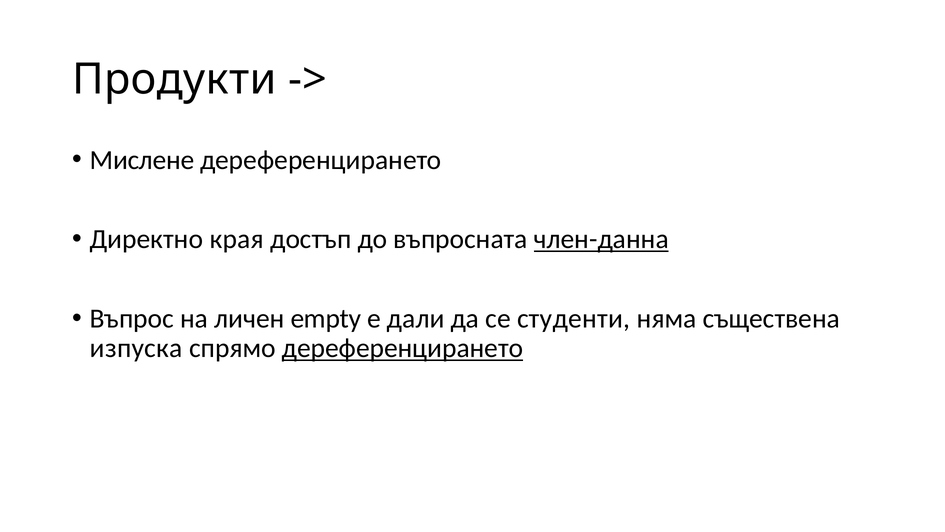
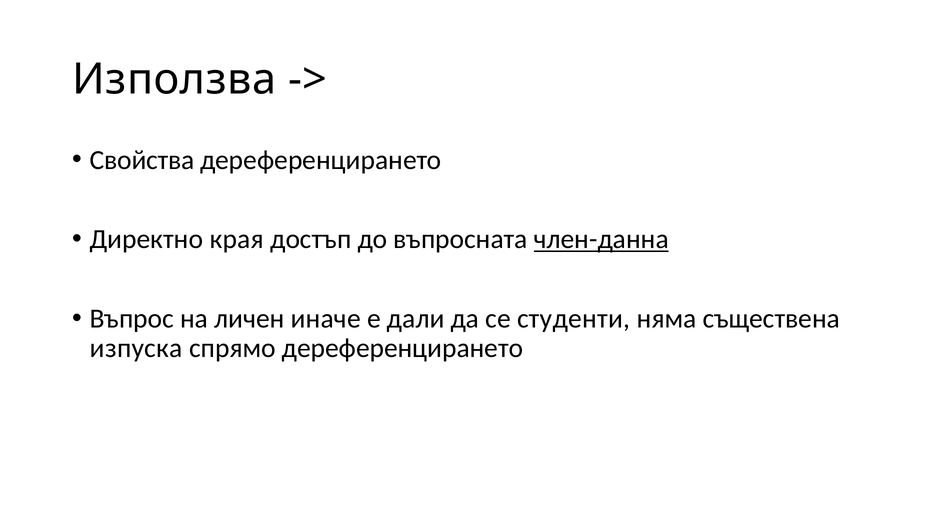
Продукти: Продукти -> Използва (174, 79)
Мислене: Мислене -> Свойства (142, 160)
empty: empty -> иначе (326, 318)
дереференцирането underline: present -> none (403, 348)
